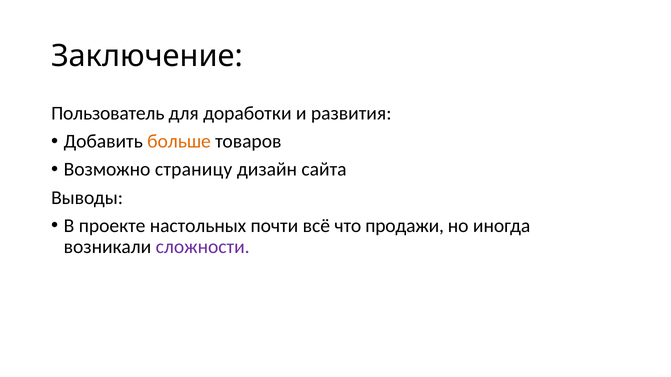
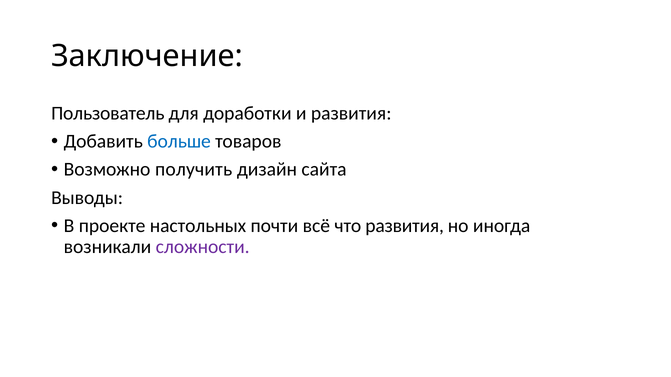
больше colour: orange -> blue (179, 142)
страницу: страницу -> получить (194, 170)
что продажи: продажи -> развития (405, 226)
